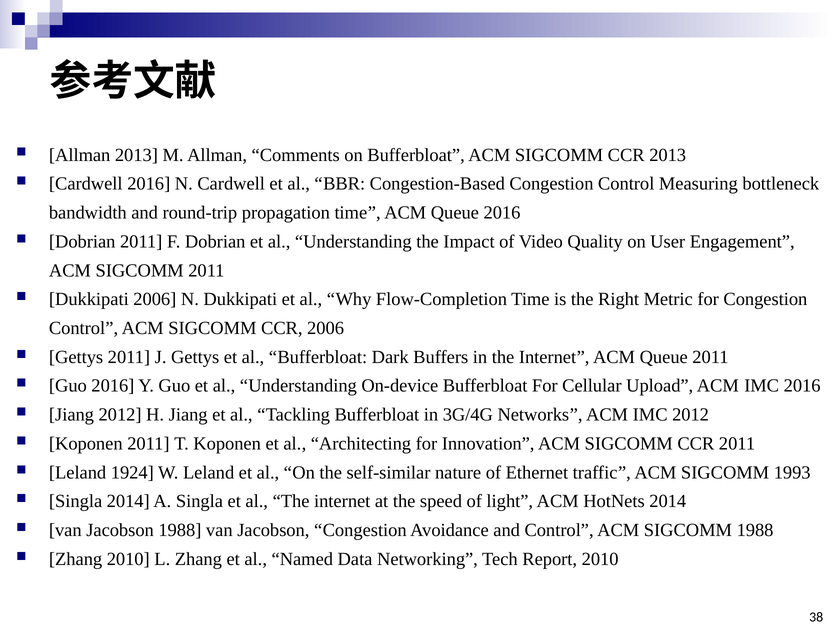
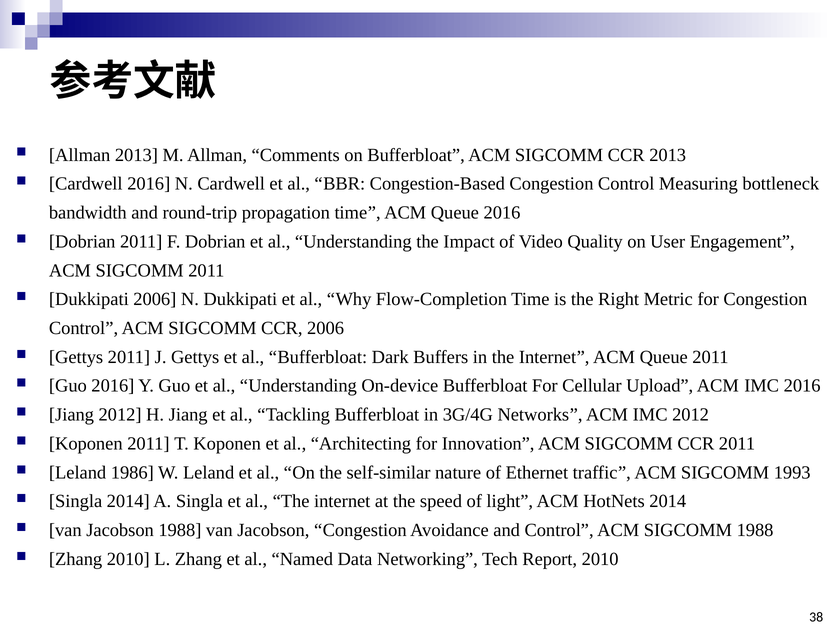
1924: 1924 -> 1986 (132, 472)
